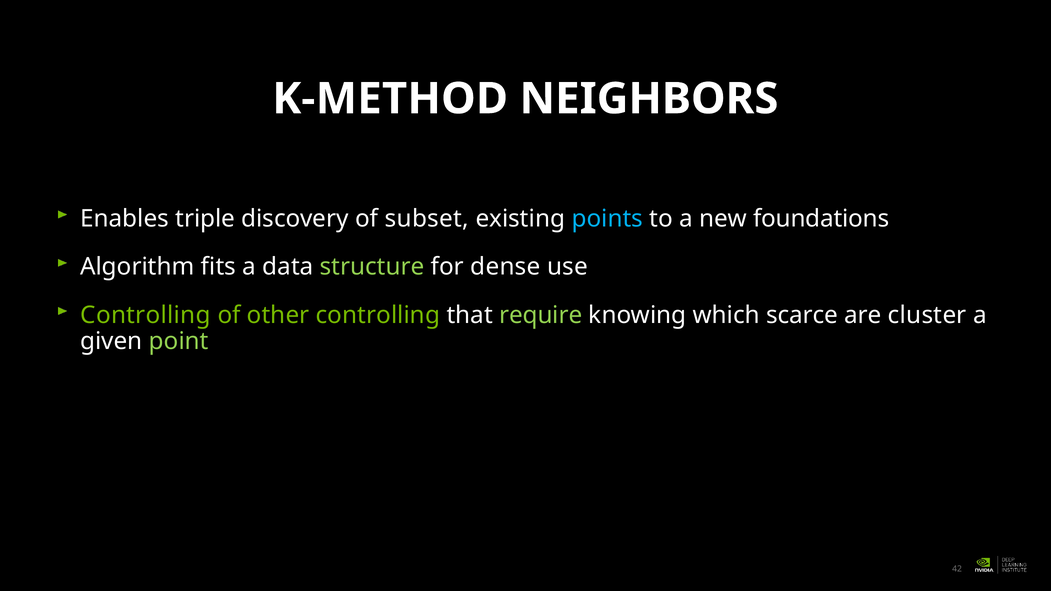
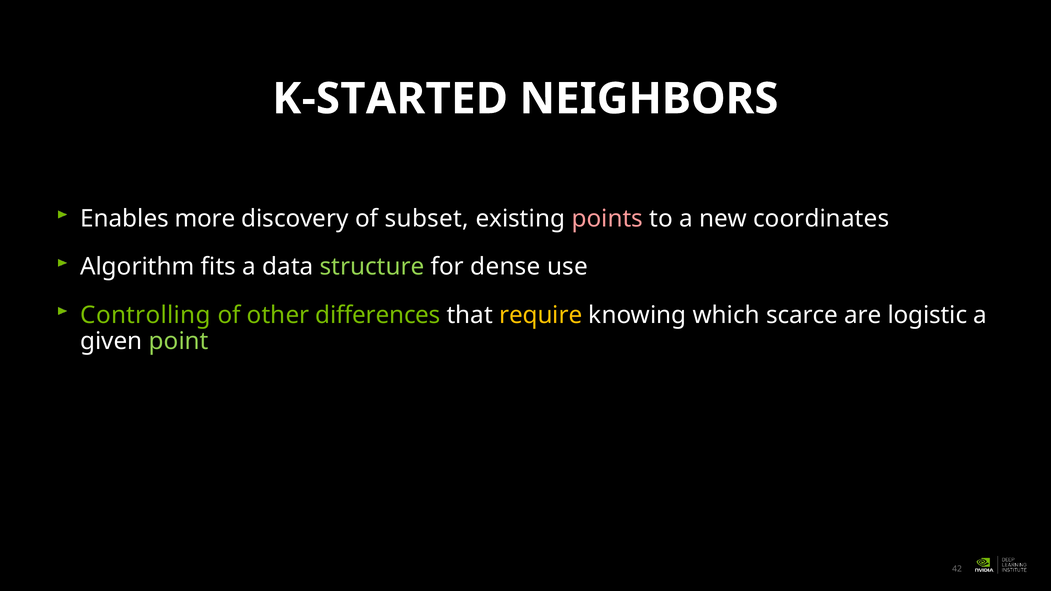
K-METHOD: K-METHOD -> K-STARTED (390, 99)
triple: triple -> more (205, 219)
points colour: light blue -> pink (607, 219)
foundations: foundations -> coordinates (821, 219)
other controlling: controlling -> differences (378, 315)
require colour: light green -> yellow (541, 315)
cluster: cluster -> logistic (927, 315)
